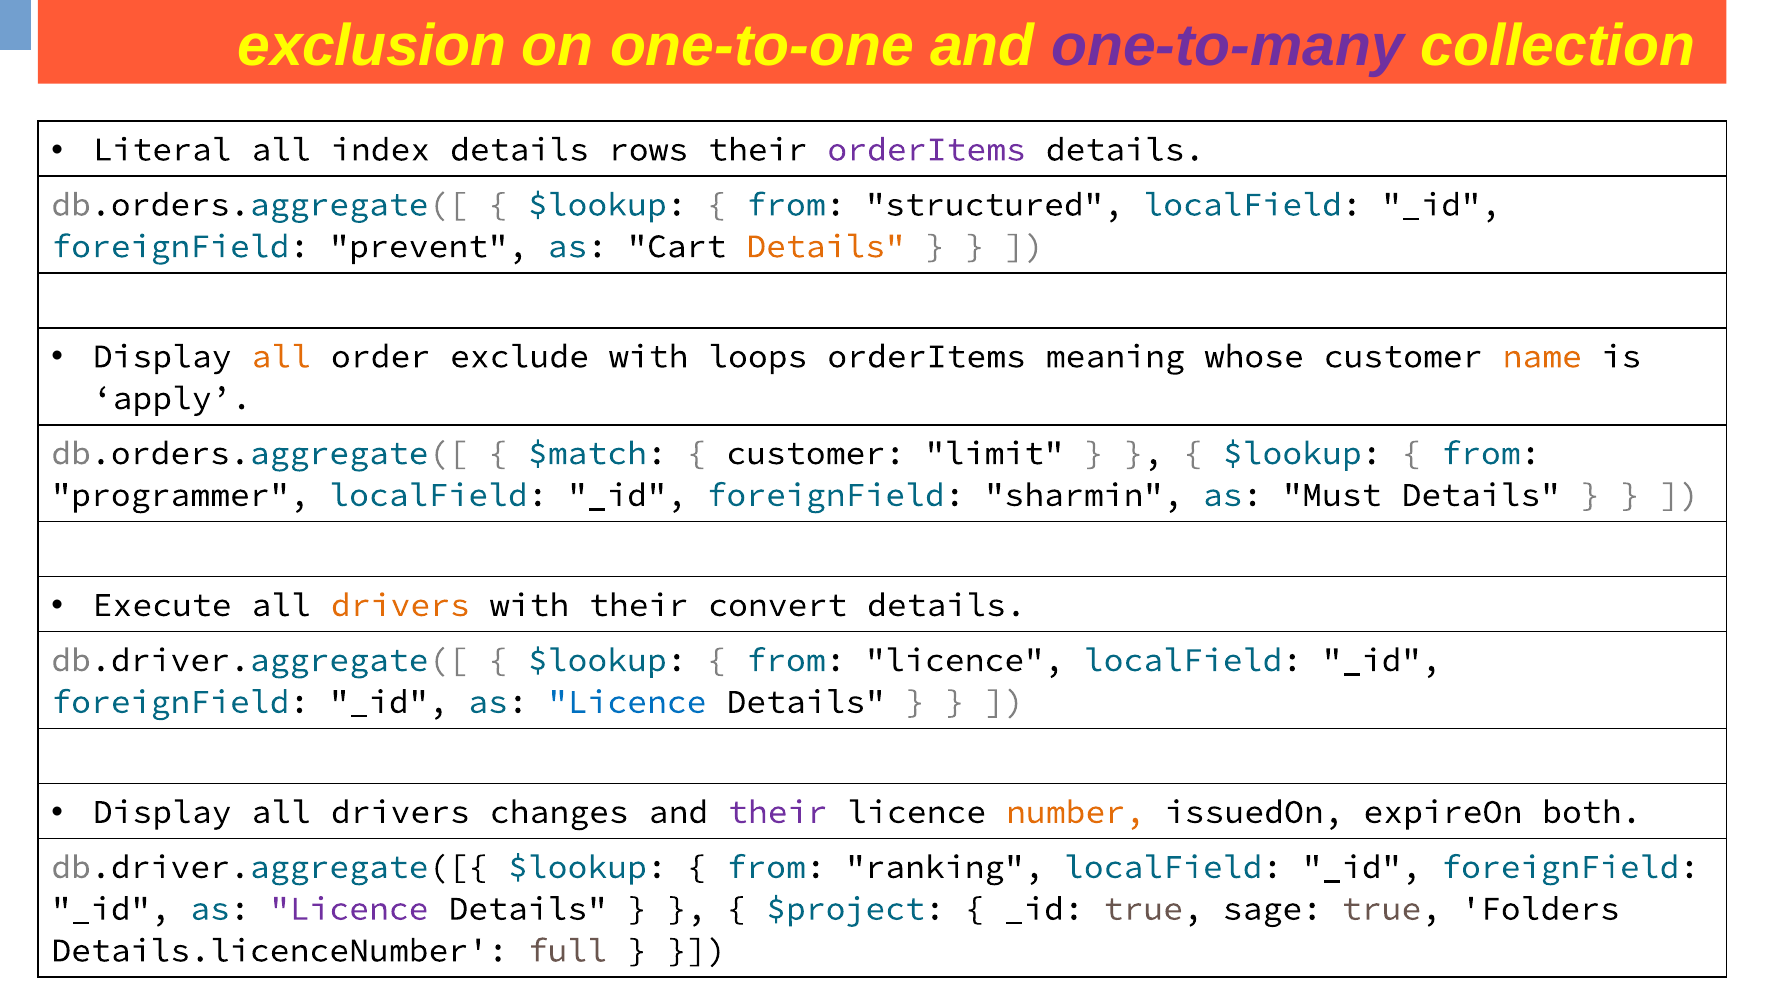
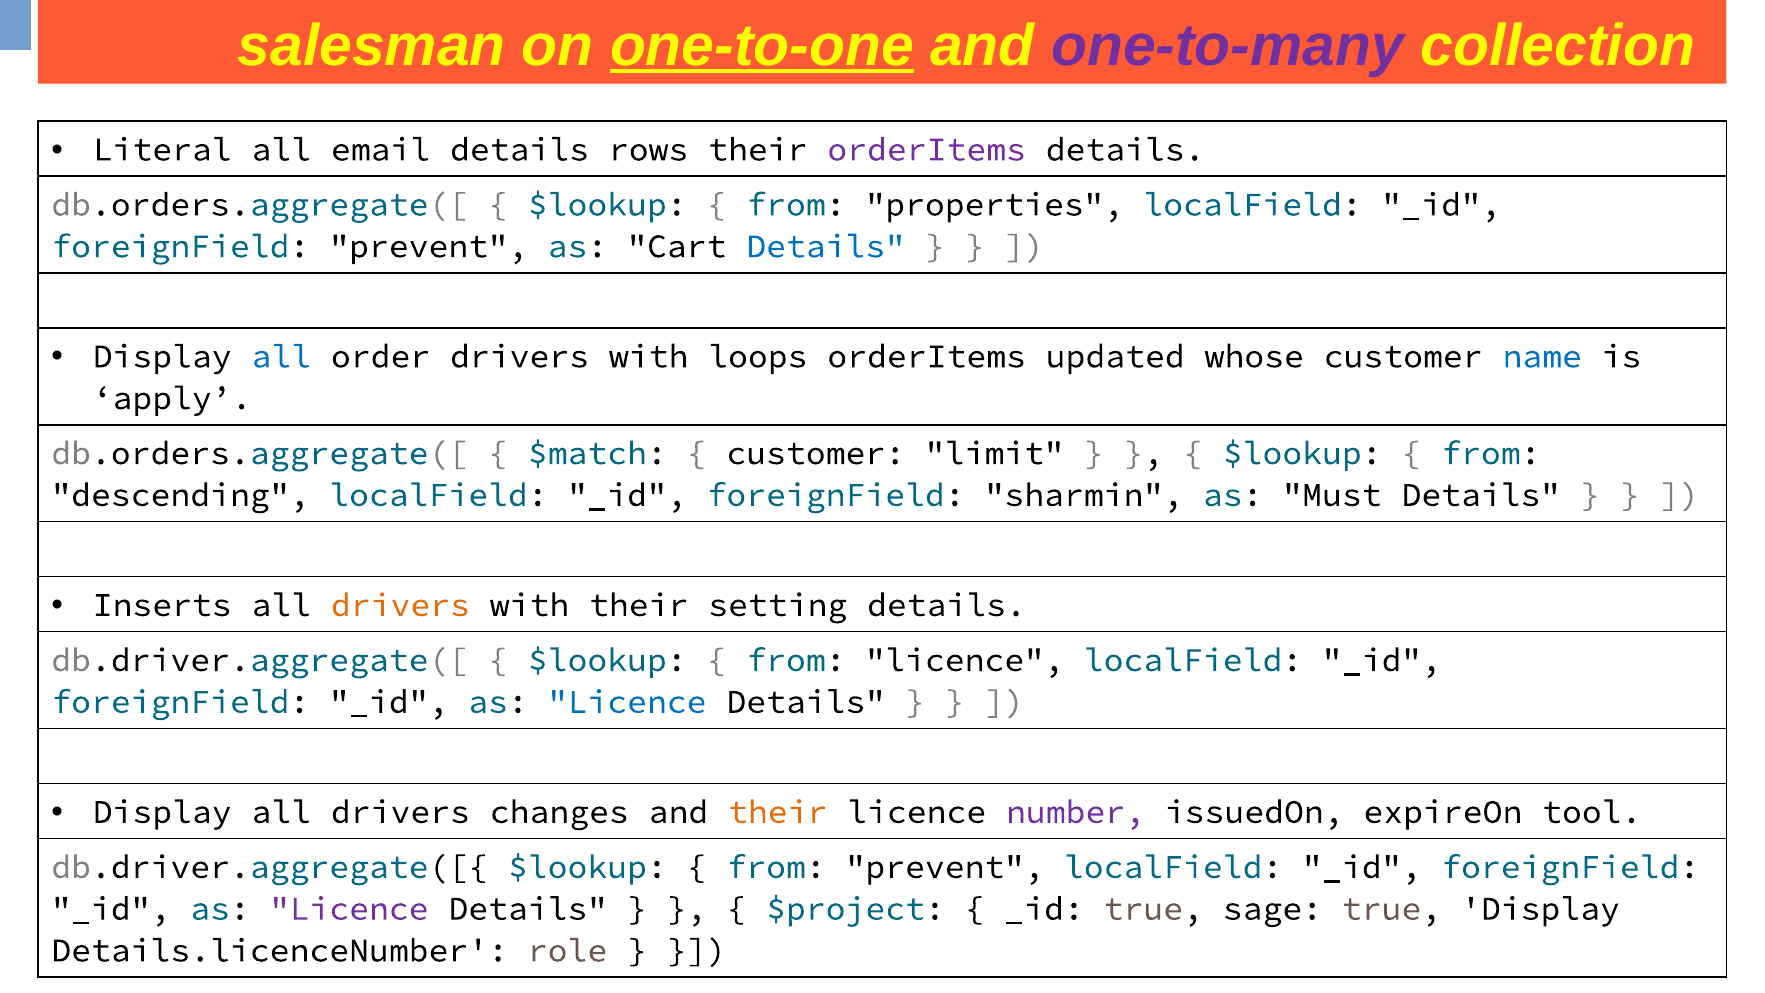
exclusion: exclusion -> salesman (372, 46)
one-to-one underline: none -> present (762, 46)
index: index -> email (381, 149)
structured: structured -> properties (994, 205)
Details colour: orange -> blue (826, 246)
all colour: orange -> blue (281, 356)
order exclude: exclude -> drivers (520, 356)
meaning: meaning -> updated (1115, 356)
name colour: orange -> blue (1542, 356)
programmer: programmer -> descending (180, 495)
Execute: Execute -> Inserts (162, 605)
convert: convert -> setting (778, 605)
their colour: purple -> orange (778, 812)
number colour: orange -> purple (1076, 812)
both: both -> tool (1592, 812)
from ranking: ranking -> prevent (945, 867)
true Folders: Folders -> Display (1540, 909)
full: full -> role (568, 950)
